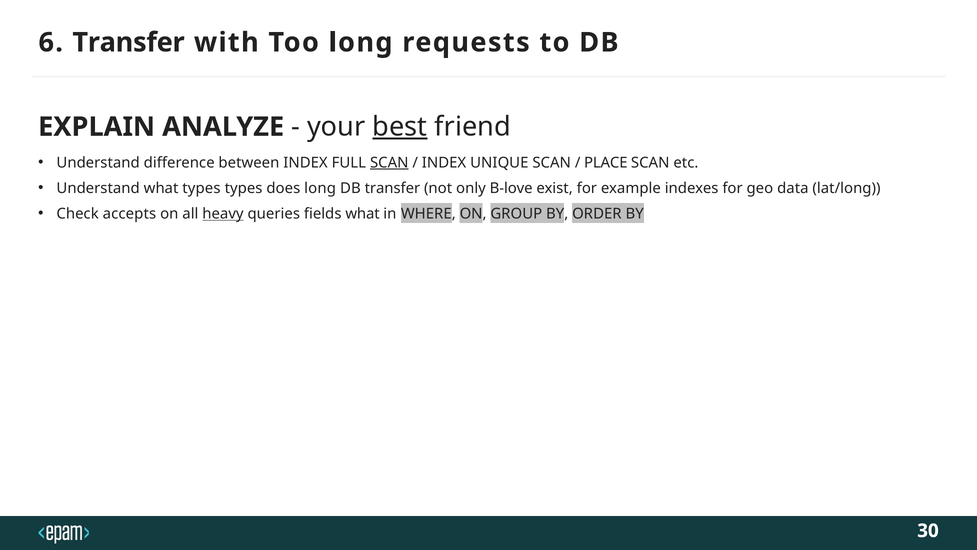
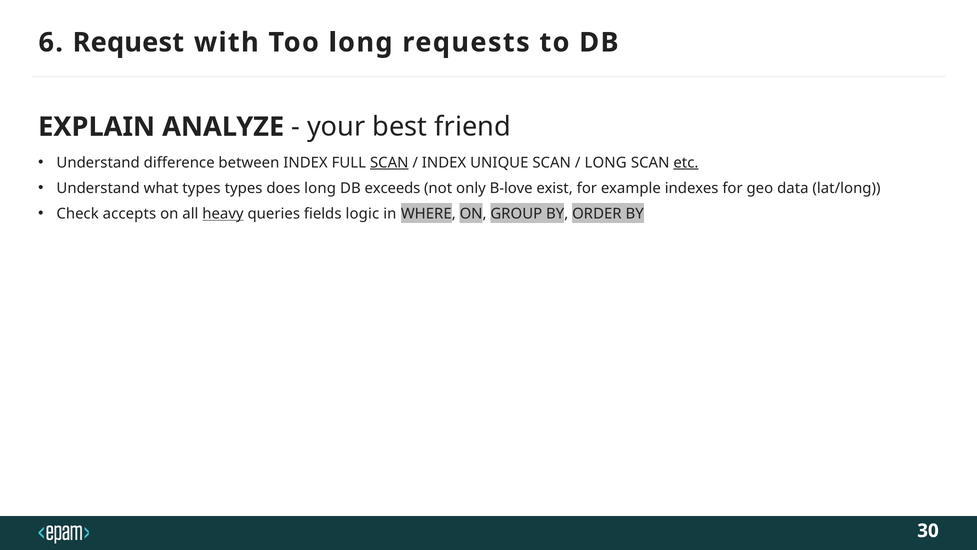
6 Transfer: Transfer -> Request (128, 42)
best underline: present -> none (400, 127)
PLACE: PLACE -> LONG (606, 163)
etc underline: none -> present (686, 163)
DB transfer: transfer -> exceeds (392, 188)
fields what: what -> logic (362, 214)
